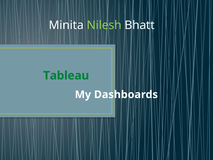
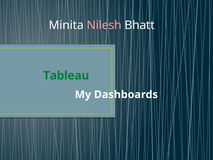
Nilesh colour: light green -> pink (104, 25)
